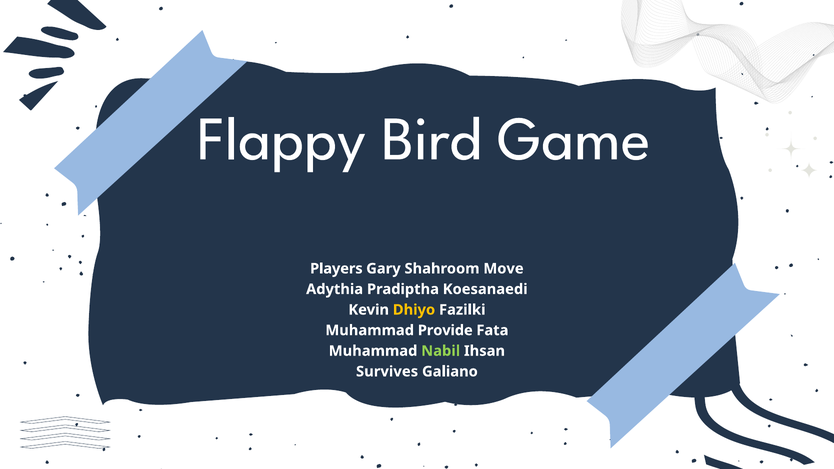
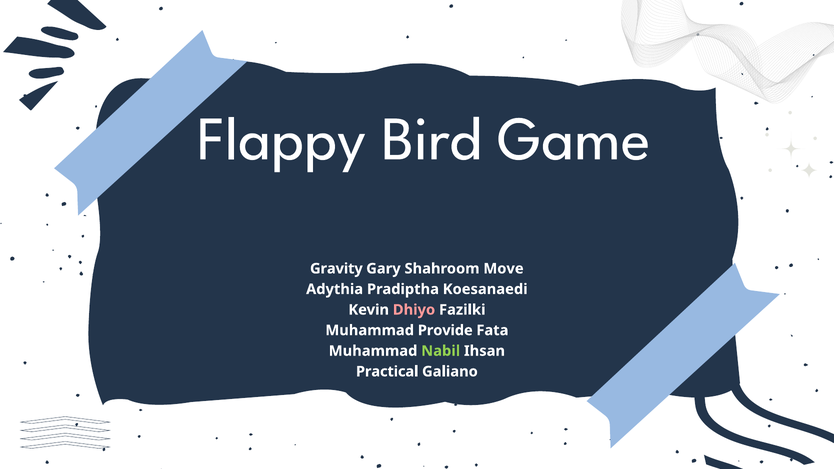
Players: Players -> Gravity (336, 269)
Dhiyo colour: yellow -> pink (414, 310)
Survives: Survives -> Practical (387, 372)
